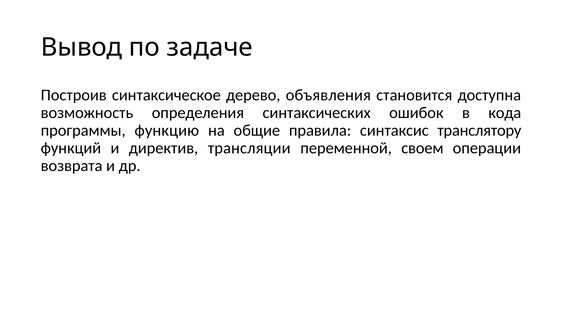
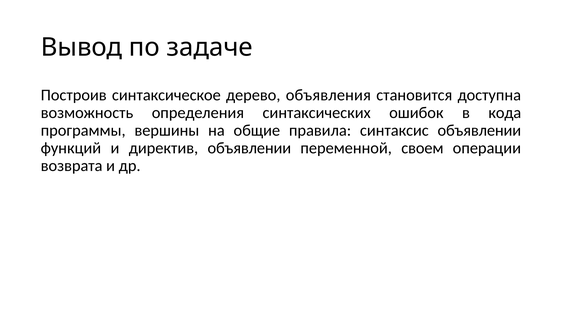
функцию: функцию -> вершины (167, 130)
синтаксис транслятору: транслятору -> объявлении (479, 130)
директив трансляции: трансляции -> объявлении (249, 148)
